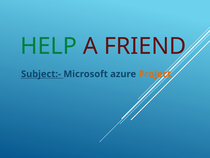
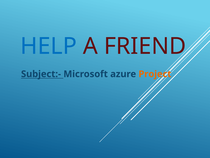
HELP colour: green -> blue (49, 46)
